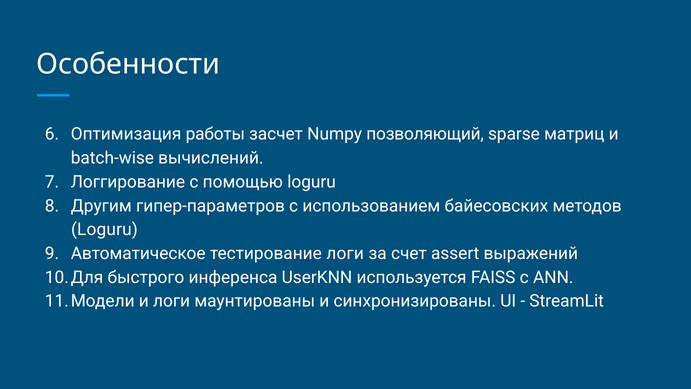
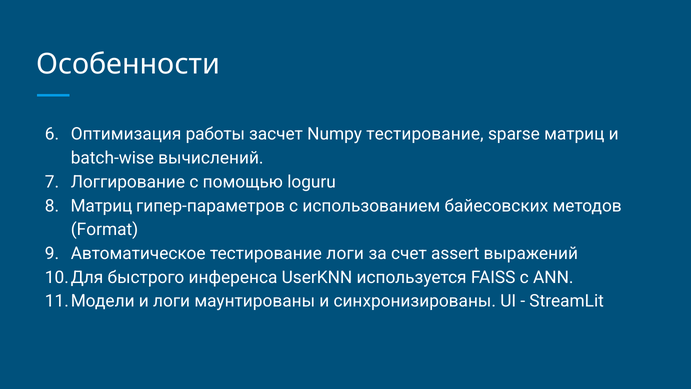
Numpy позволяющий: позволяющий -> тестирование (425, 134)
Другим: Другим -> Матриц (101, 206)
Loguru: Loguru -> Format (105, 229)
